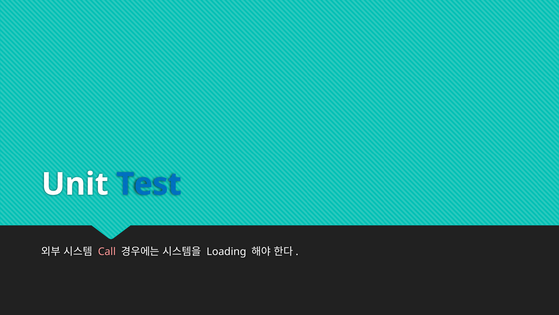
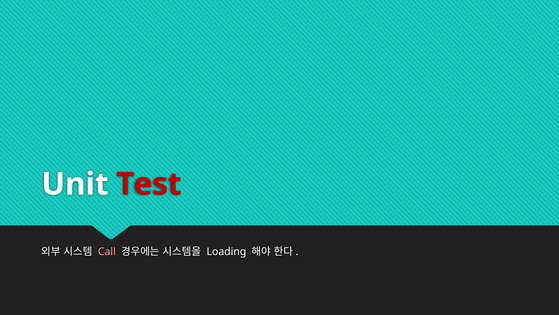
Test colour: blue -> red (149, 184)
